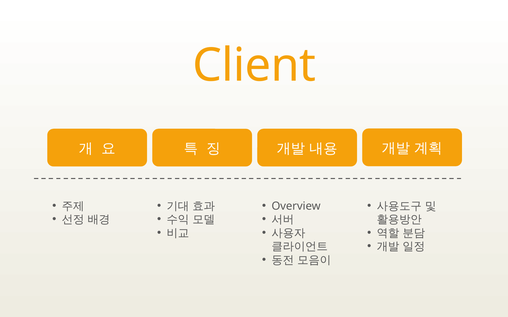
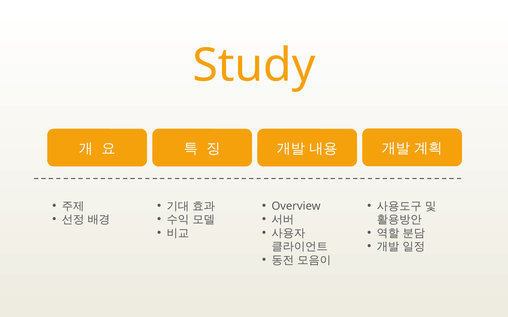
Client: Client -> Study (254, 66)
